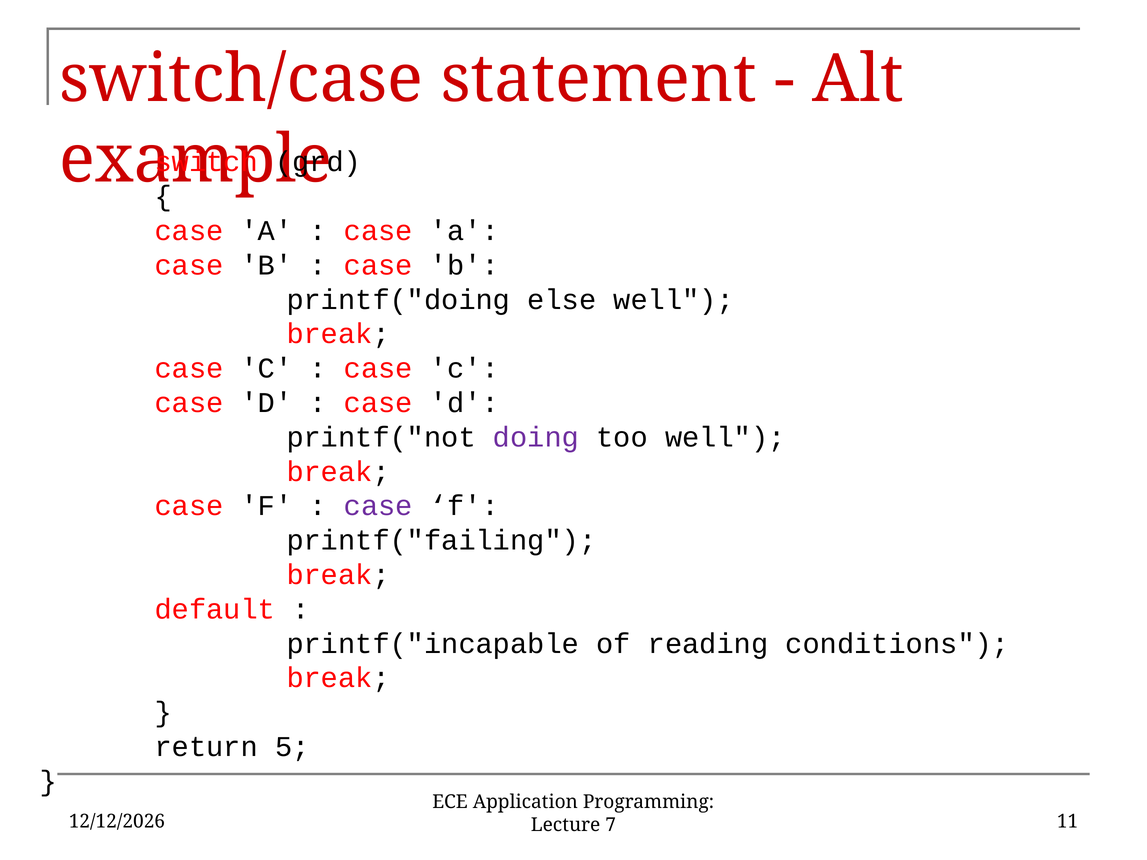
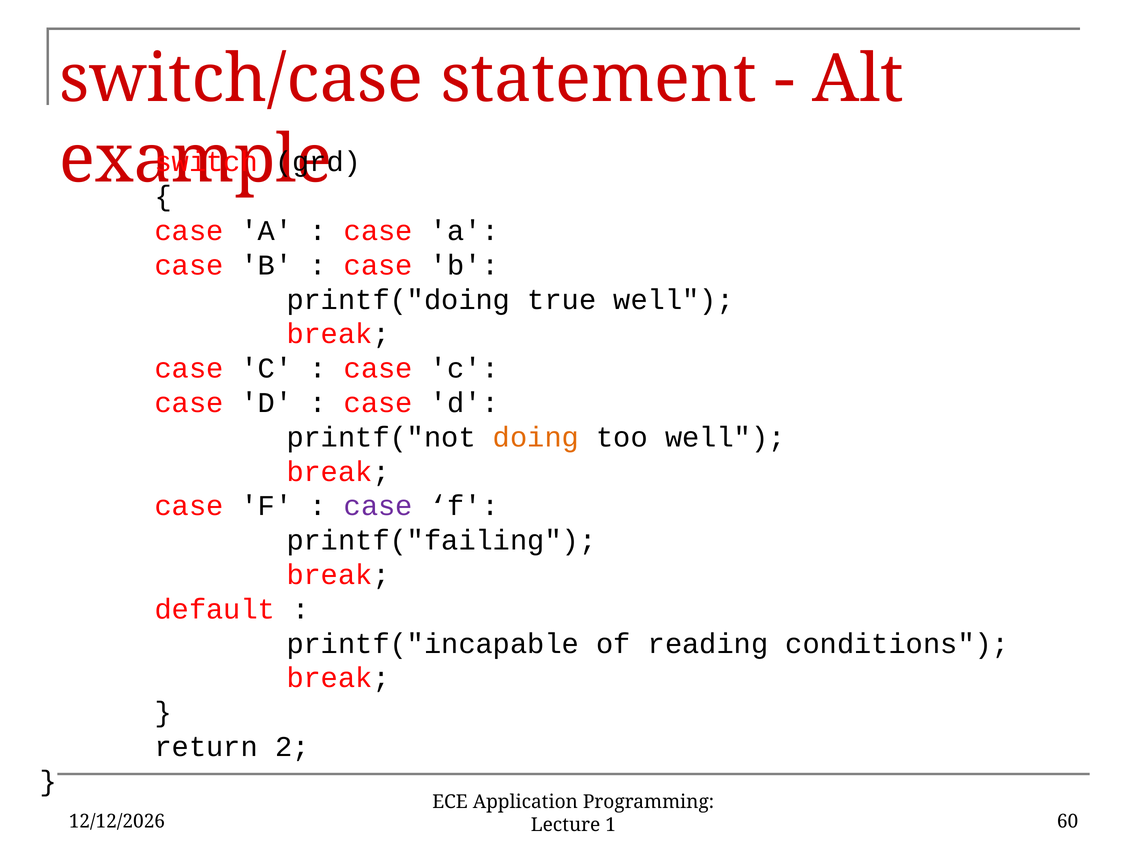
else: else -> true (562, 300)
doing colour: purple -> orange (536, 437)
5: 5 -> 2 (292, 747)
11: 11 -> 60 (1068, 822)
7: 7 -> 1 (611, 825)
